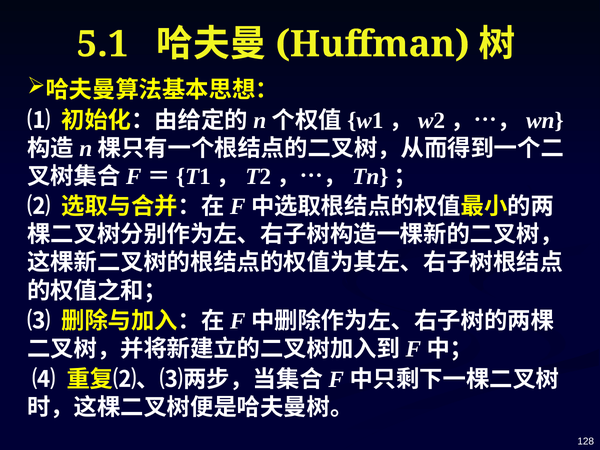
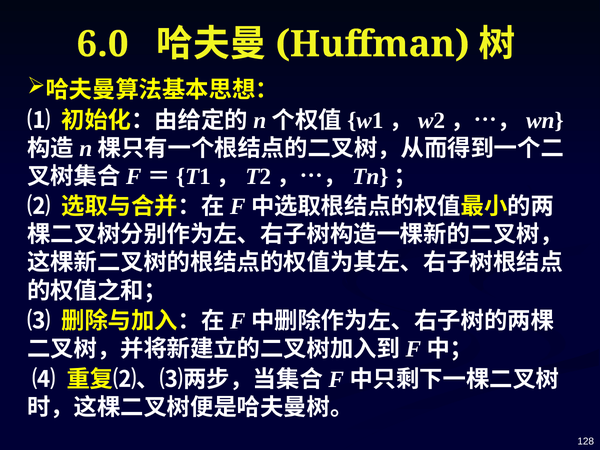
5.1: 5.1 -> 6.0 (102, 44)
